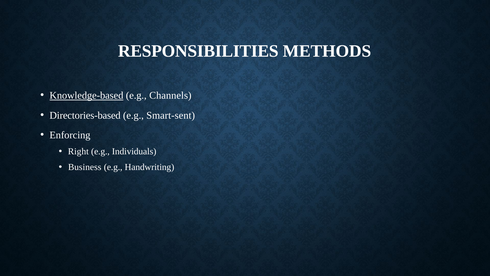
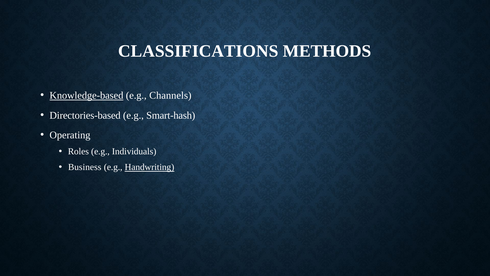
RESPONSIBILITIES: RESPONSIBILITIES -> CLASSIFICATIONS (198, 51)
Smart-sent: Smart-sent -> Smart-hash (171, 115)
Enforcing: Enforcing -> Operating (70, 135)
Right: Right -> Roles (78, 151)
Handwriting underline: none -> present (149, 167)
